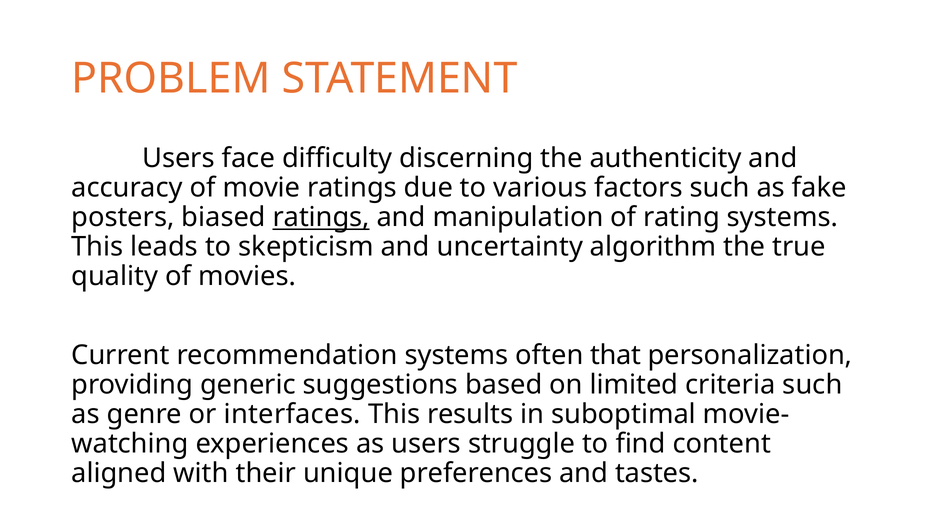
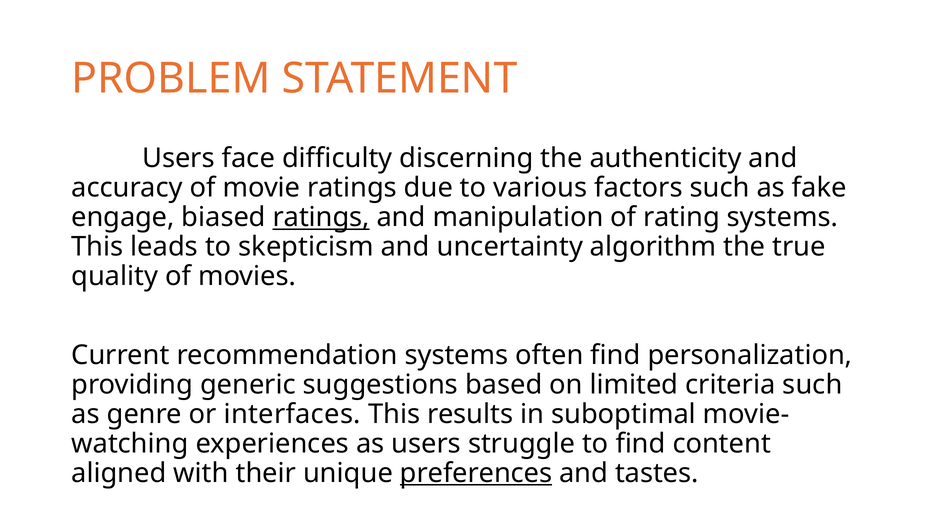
posters: posters -> engage (123, 217)
often that: that -> find (615, 355)
preferences underline: none -> present (476, 473)
